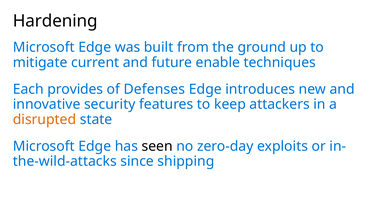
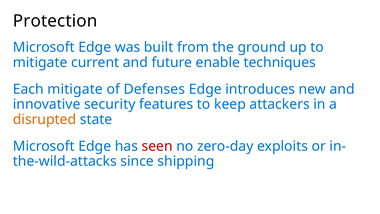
Hardening: Hardening -> Protection (55, 21)
Each provides: provides -> mitigate (75, 89)
seen colour: black -> red (157, 146)
